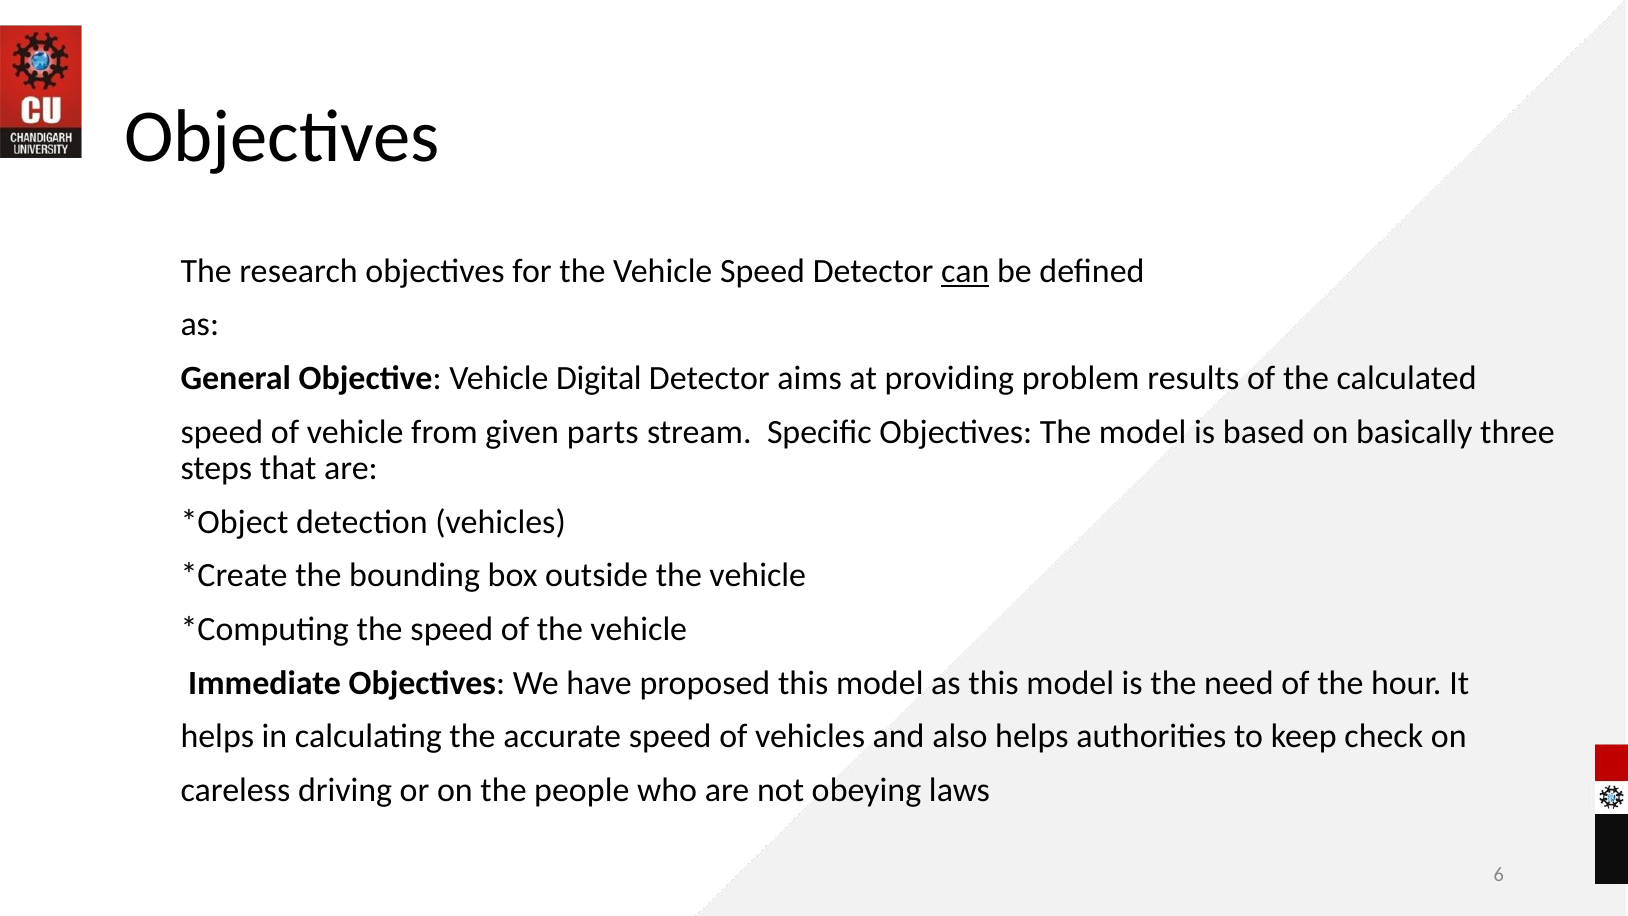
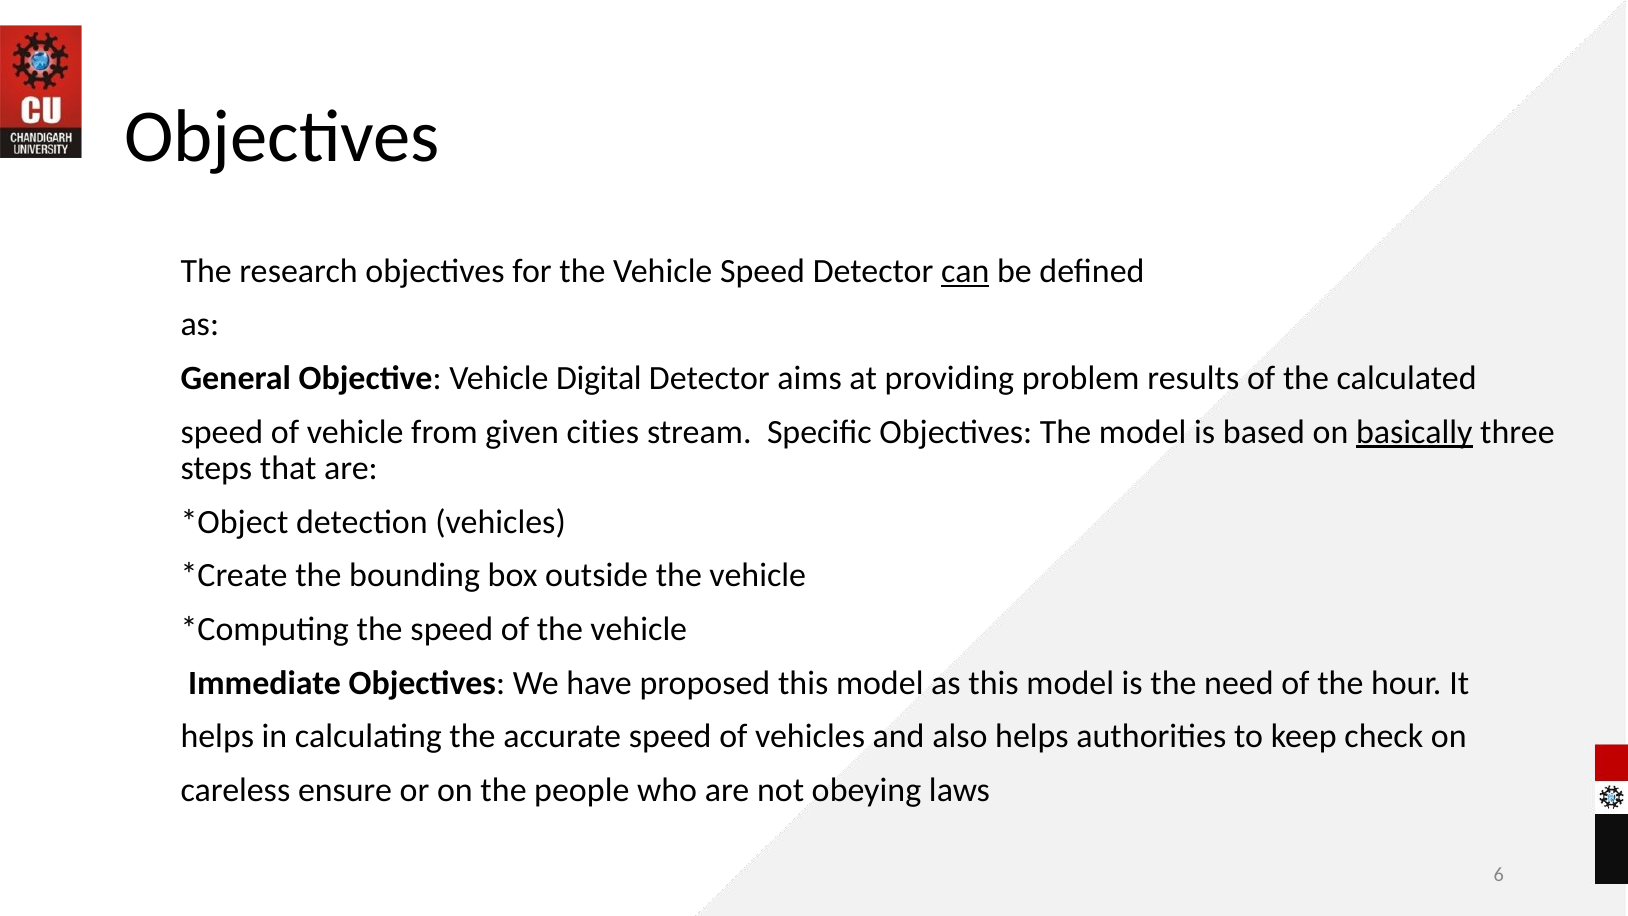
parts: parts -> cities (603, 432)
basically underline: none -> present (1414, 432)
driving: driving -> ensure (345, 790)
